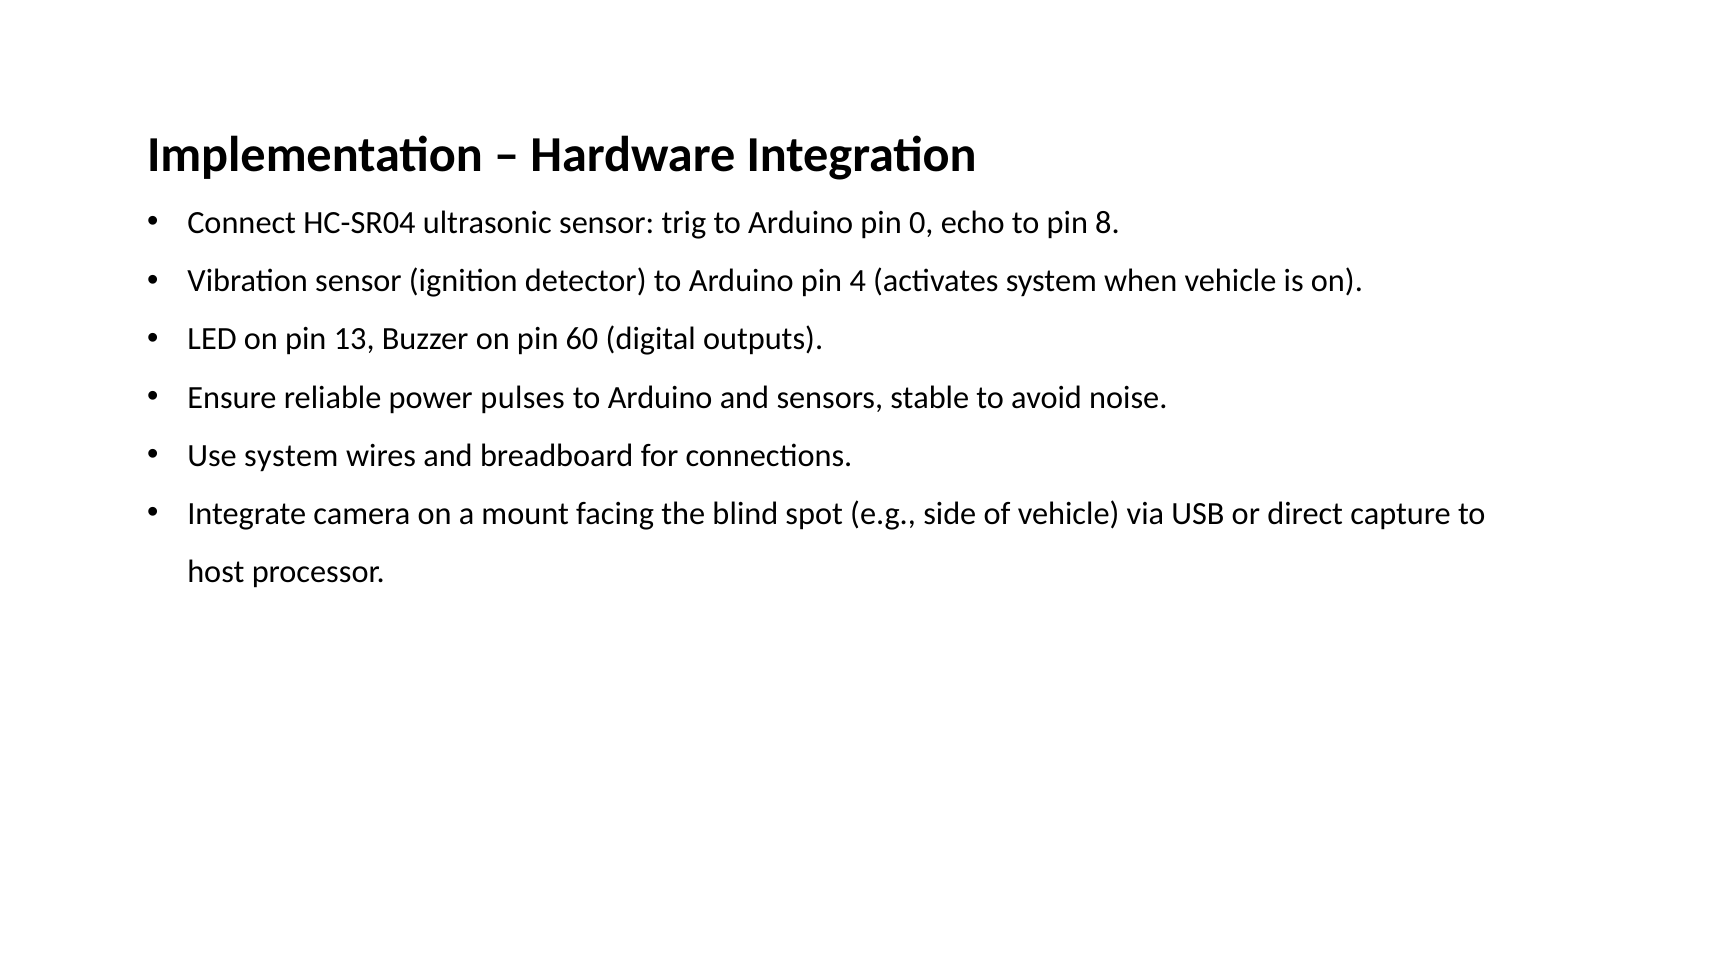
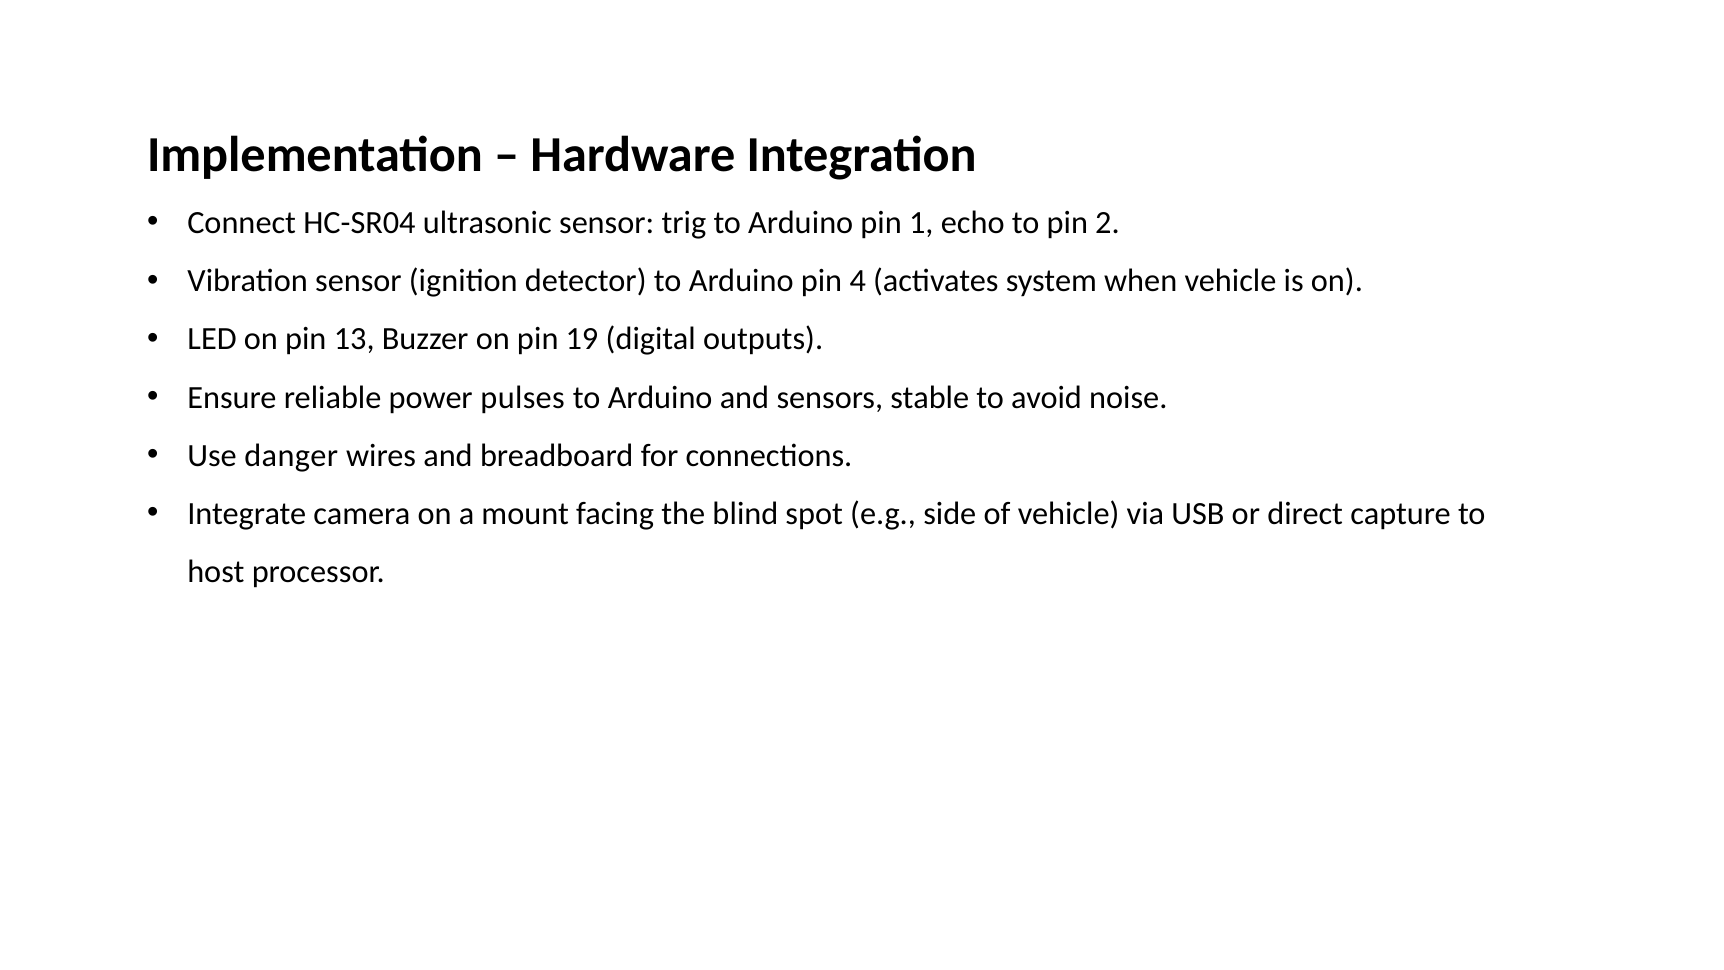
0: 0 -> 1 (921, 223)
8: 8 -> 2 (1107, 223)
60: 60 -> 19 (582, 339)
Use system: system -> danger (291, 456)
